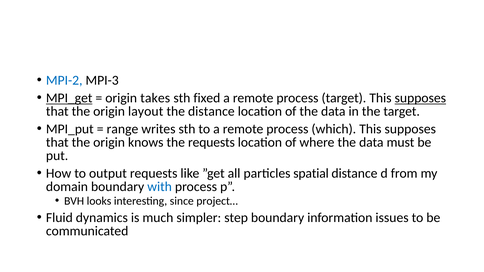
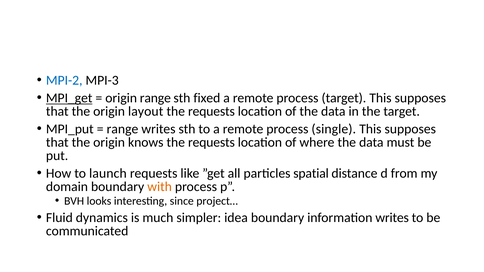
origin takes: takes -> range (155, 98)
supposes underline: present -> none (420, 98)
distance: distance -> requests (211, 111)
which: which -> single (334, 129)
output: output -> launch (108, 173)
with colour: blue -> orange (160, 187)
step: step -> idea (236, 218)
information issues: issues -> writes (392, 218)
